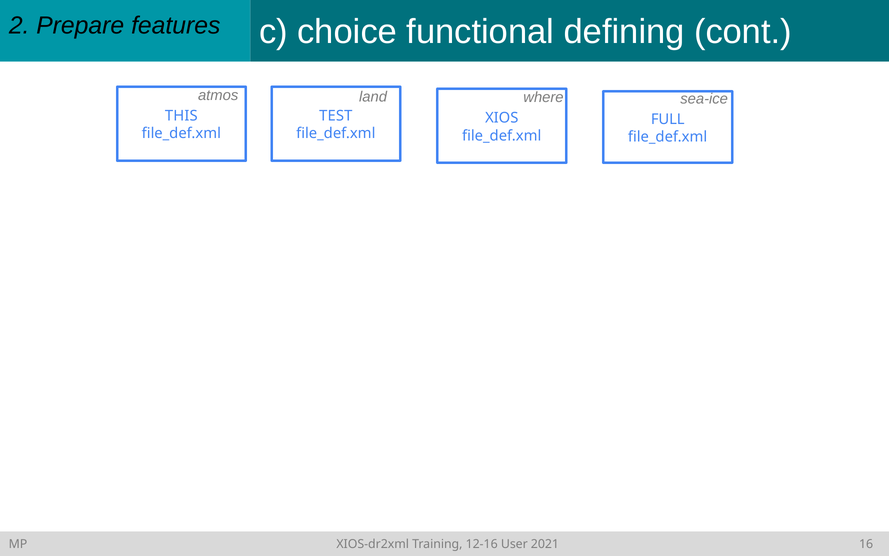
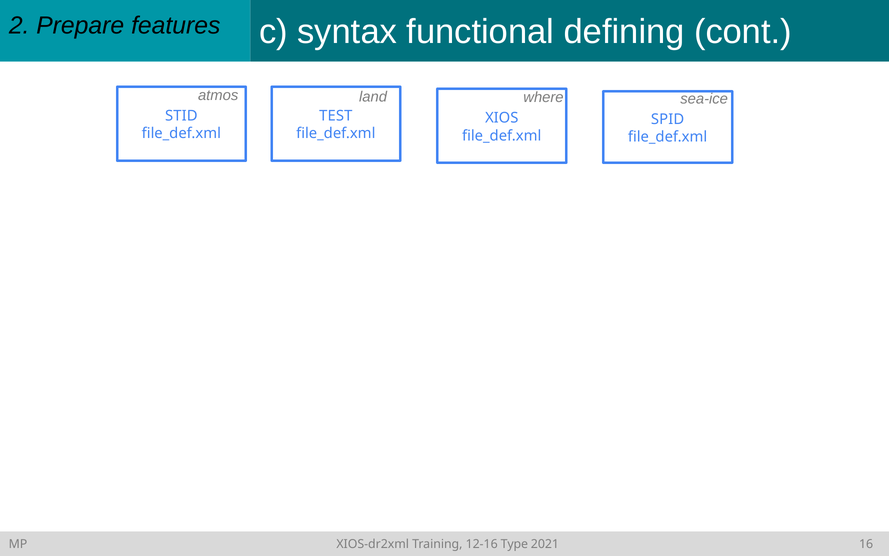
choice: choice -> syntax (347, 32)
THIS: THIS -> STID (181, 116)
FULL: FULL -> SPID (668, 119)
User: User -> Type (514, 544)
